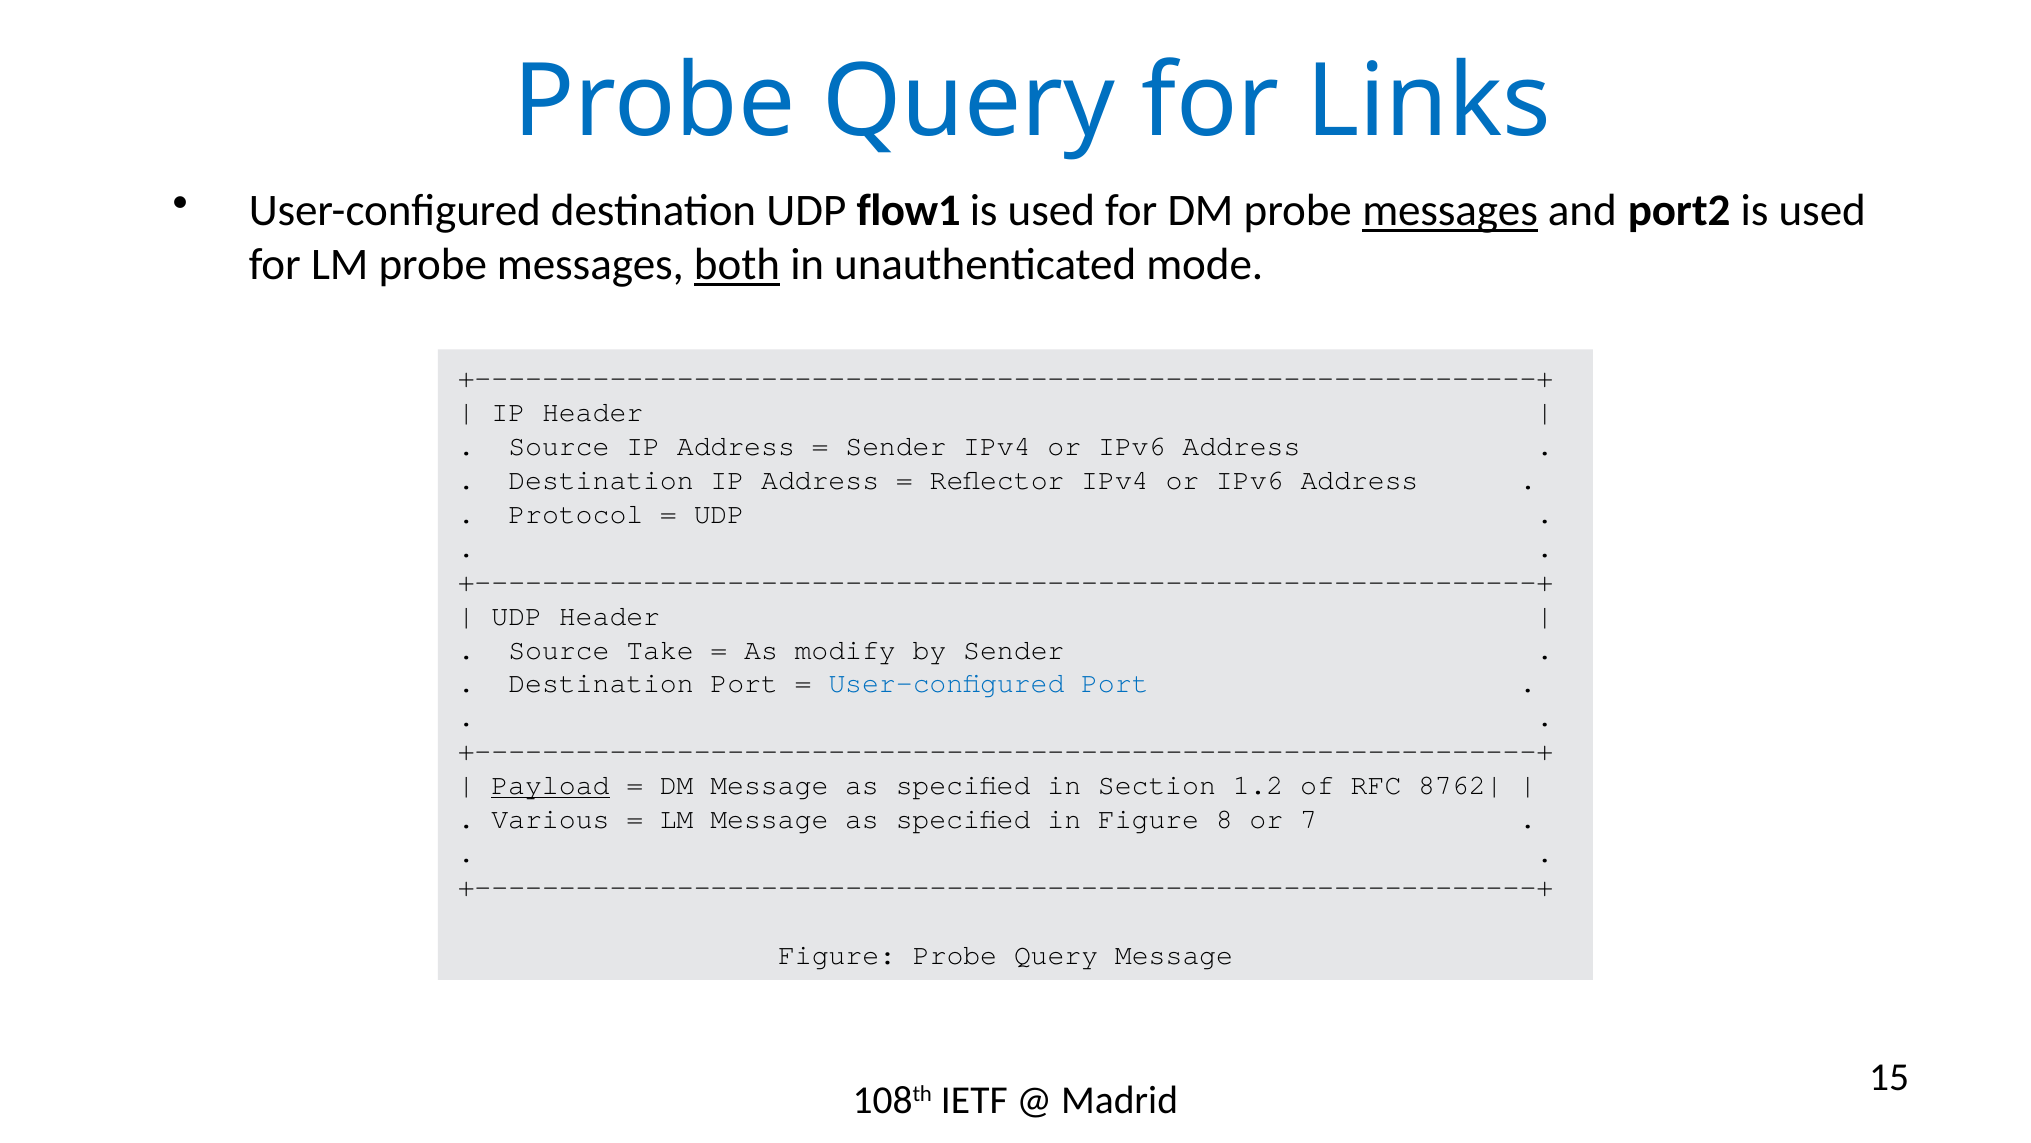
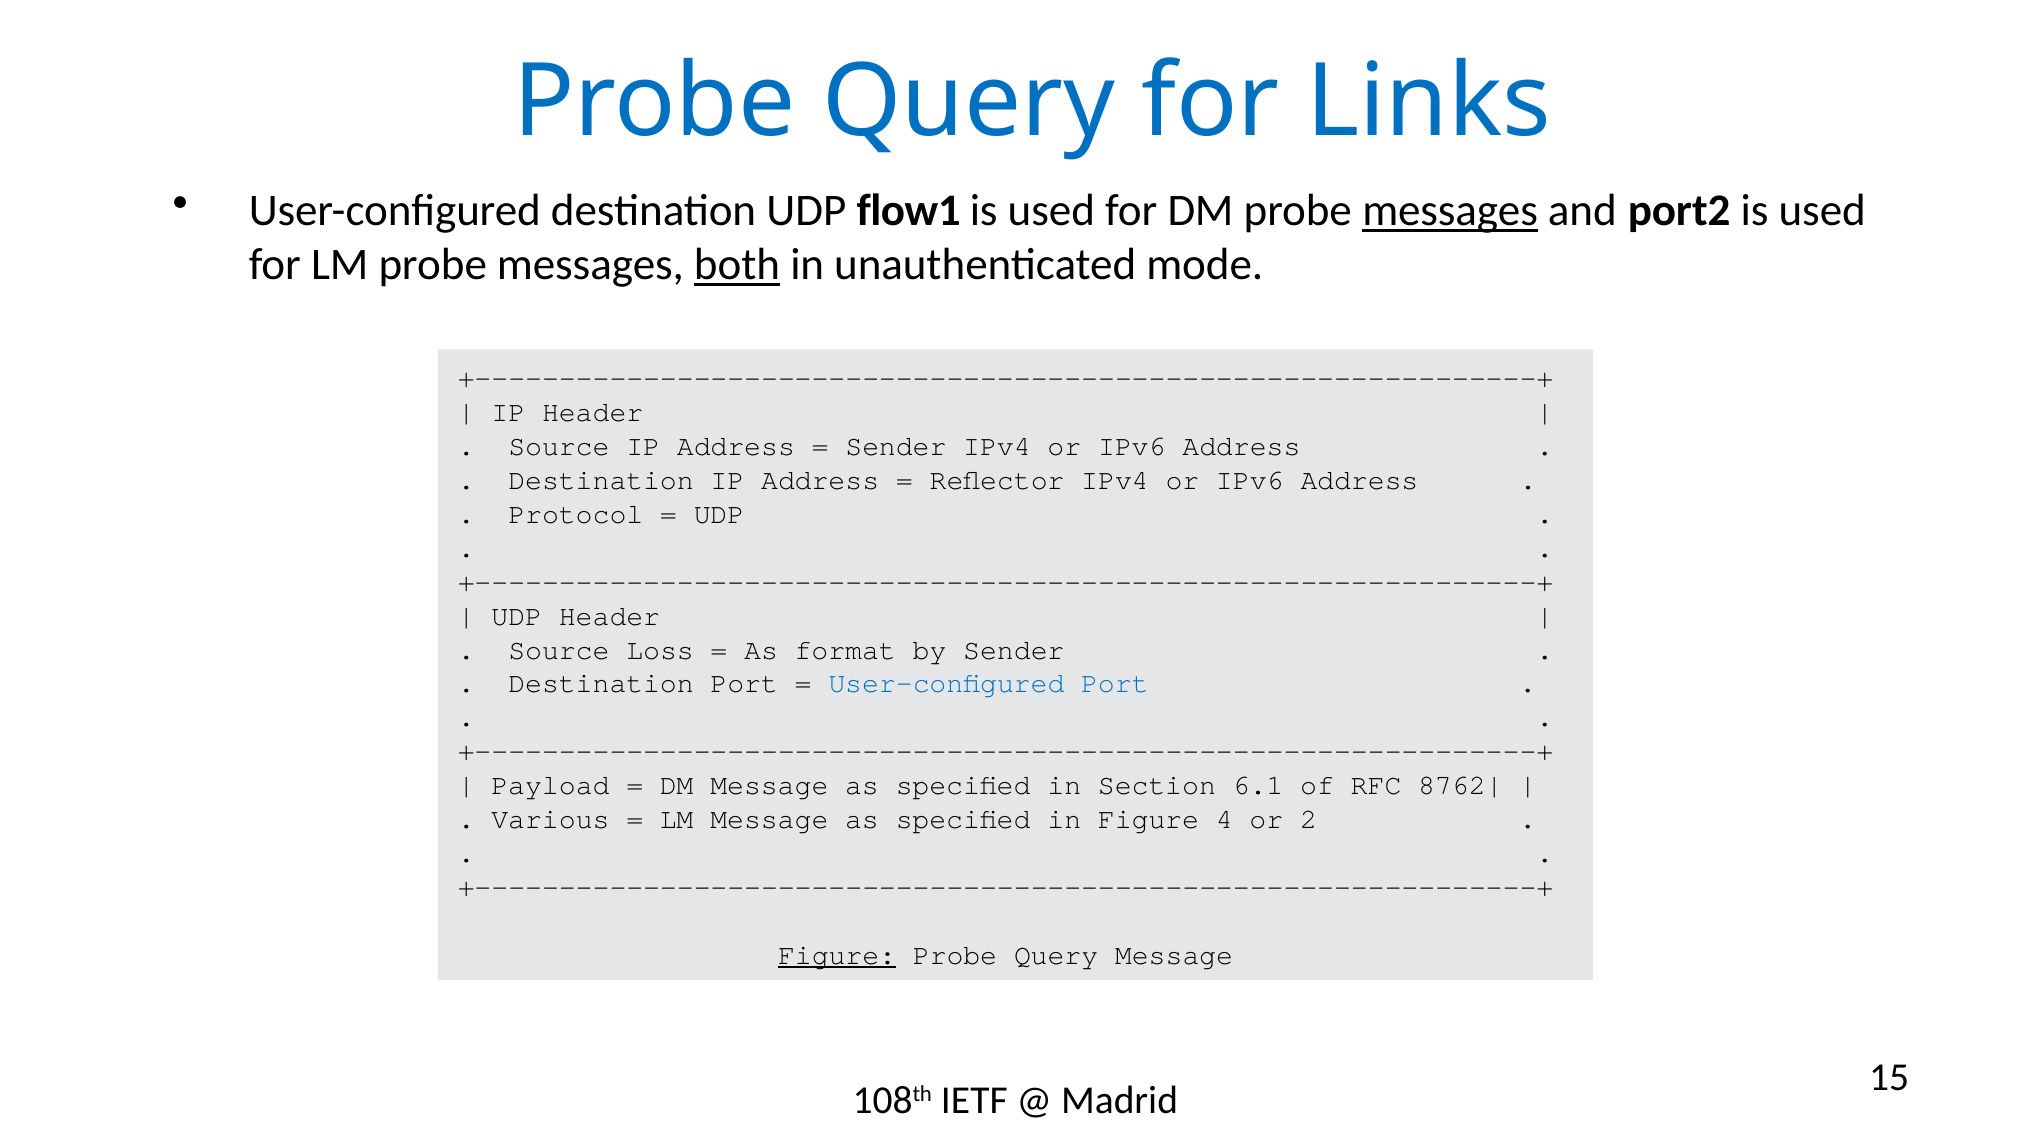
Take: Take -> Loss (660, 649)
modify: modify -> format (845, 649)
Payload underline: present -> none (550, 785)
1.2: 1.2 -> 6.1 (1258, 785)
8: 8 -> 4 (1224, 819)
7: 7 -> 2 (1309, 819)
Figure underline: none -> present (837, 955)
